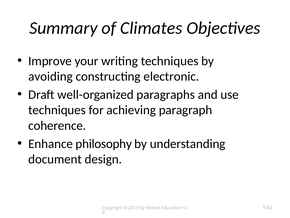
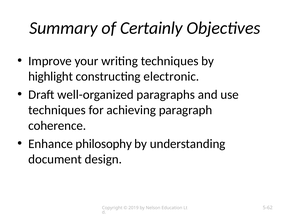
Climates: Climates -> Certainly (151, 28)
avoiding: avoiding -> highlight (51, 76)
